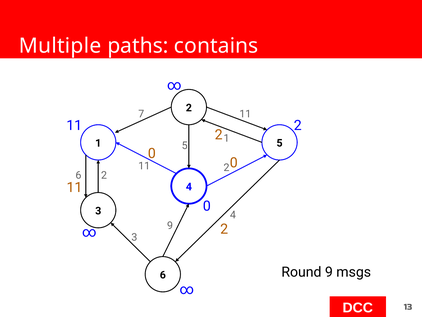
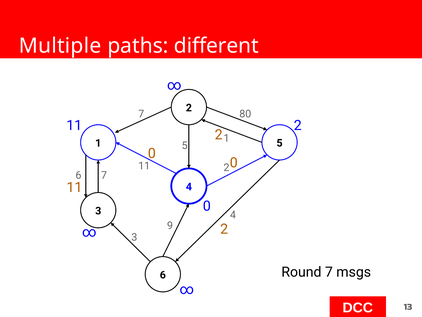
contains: contains -> different (216, 46)
7 11: 11 -> 80 (245, 114)
6 2: 2 -> 7 (104, 175)
Round 9: 9 -> 7 (329, 272)
